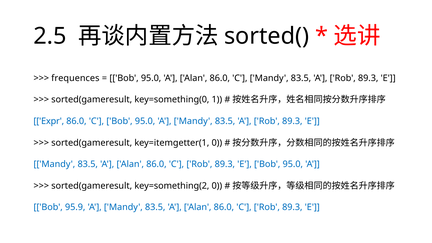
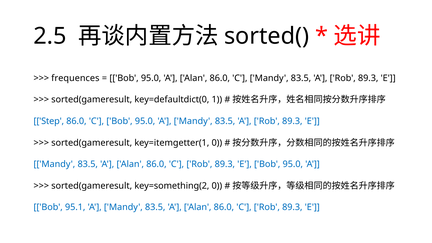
key=something(0: key=something(0 -> key=defaultdict(0 (172, 100)
Expr: Expr -> Step (49, 121)
95.9: 95.9 -> 95.1 (75, 207)
